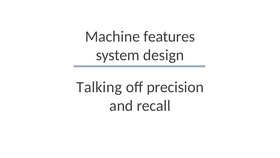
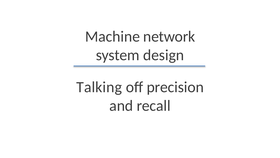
features: features -> network (169, 36)
